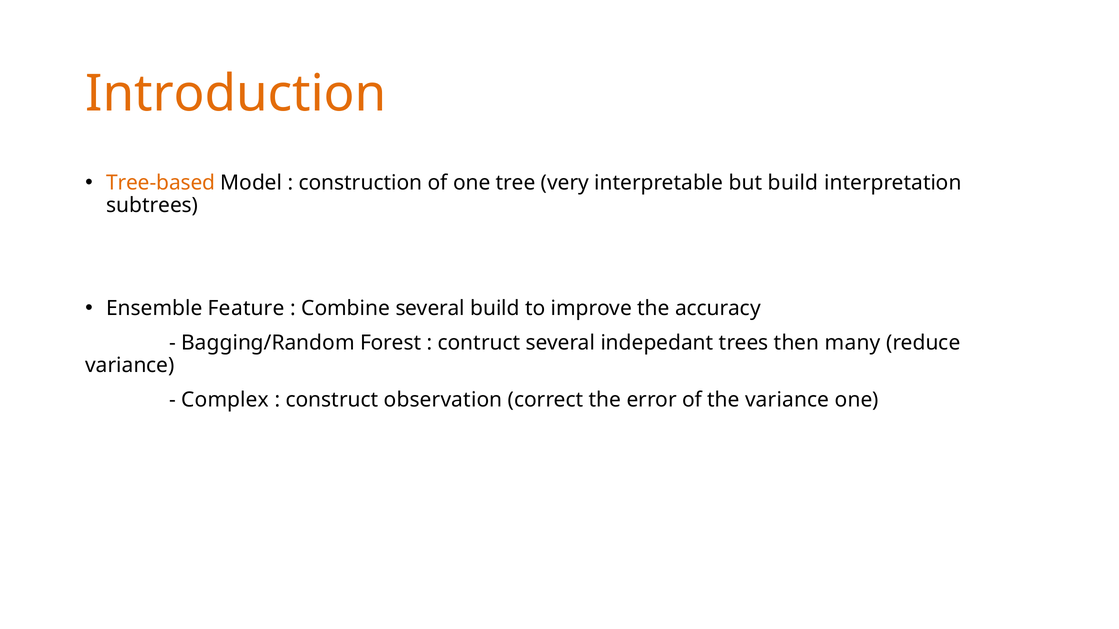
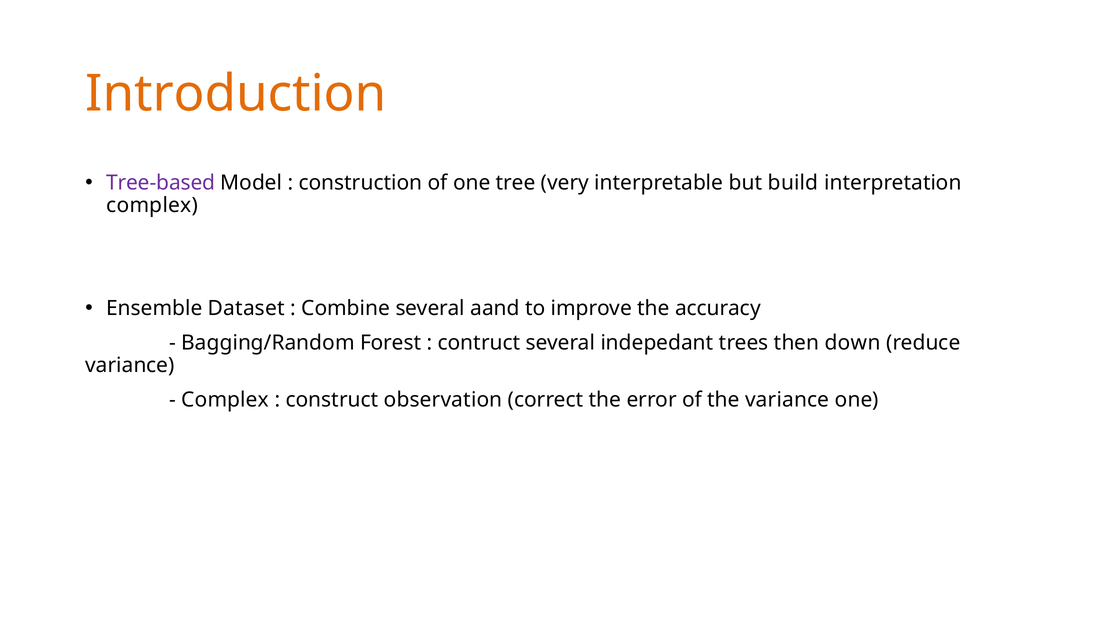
Tree-based colour: orange -> purple (161, 183)
subtrees: subtrees -> complex (152, 206)
Feature: Feature -> Dataset (246, 309)
several build: build -> aand (495, 309)
many: many -> down (853, 343)
